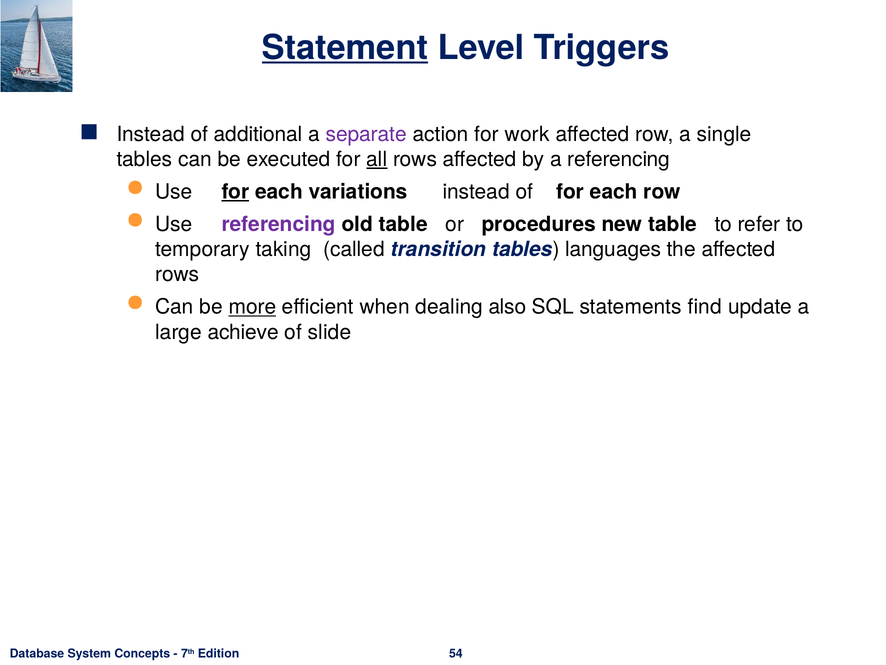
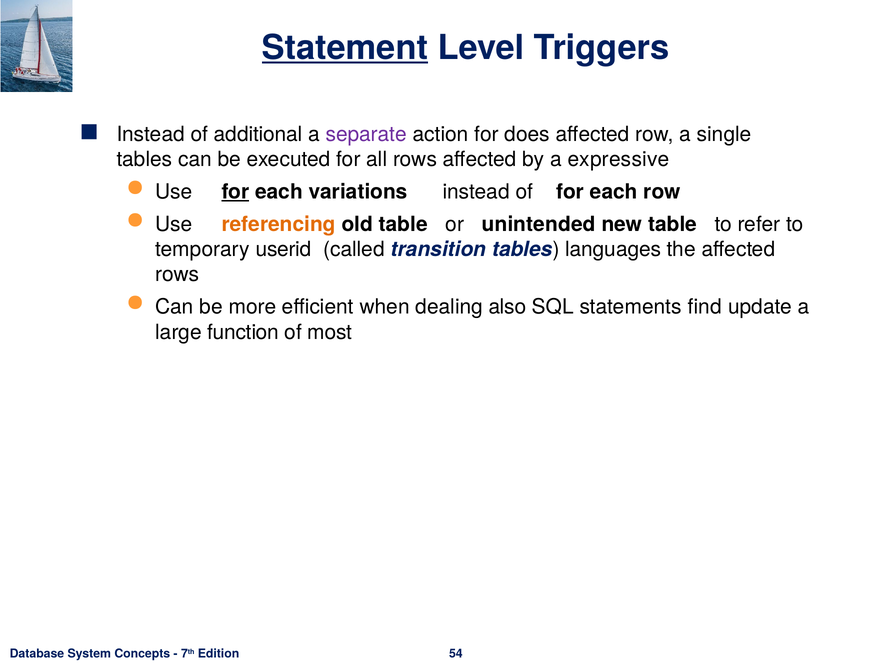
work: work -> does (527, 134)
all underline: present -> none (377, 159)
a referencing: referencing -> expressive (619, 159)
referencing colour: purple -> orange (279, 224)
procedures: procedures -> unintended (539, 224)
taking: taking -> userid (284, 249)
more underline: present -> none (252, 307)
achieve: achieve -> function (243, 332)
slide: slide -> most (330, 332)
